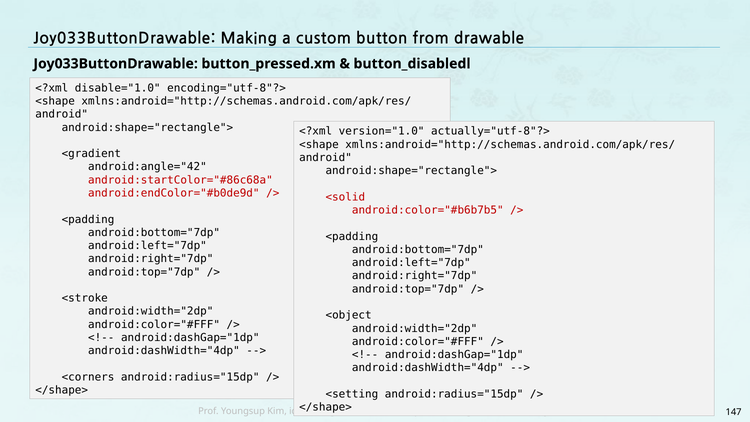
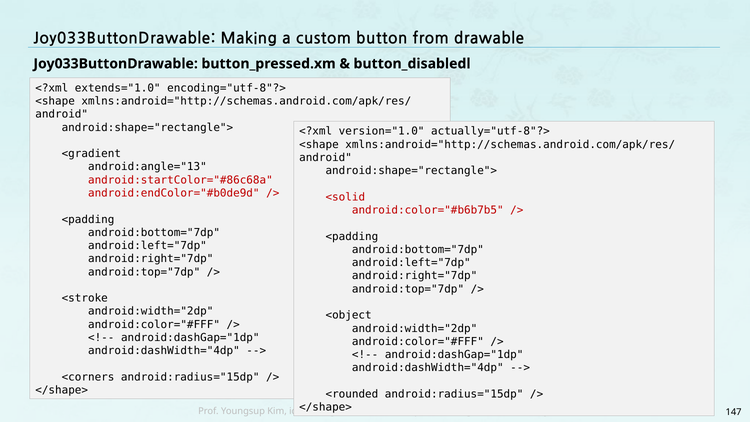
disable="1.0: disable="1.0 -> extends="1.0 (118, 88)
android:angle="42: android:angle="42 -> android:angle="13 (147, 167)
<setting: <setting -> <rounded (352, 394)
